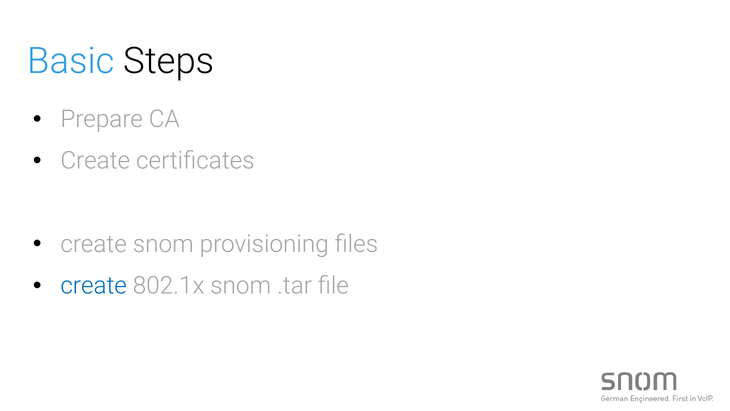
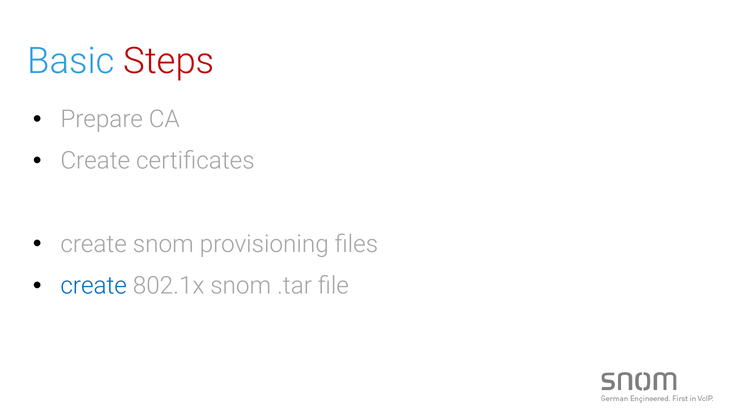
Steps colour: black -> red (169, 61)
